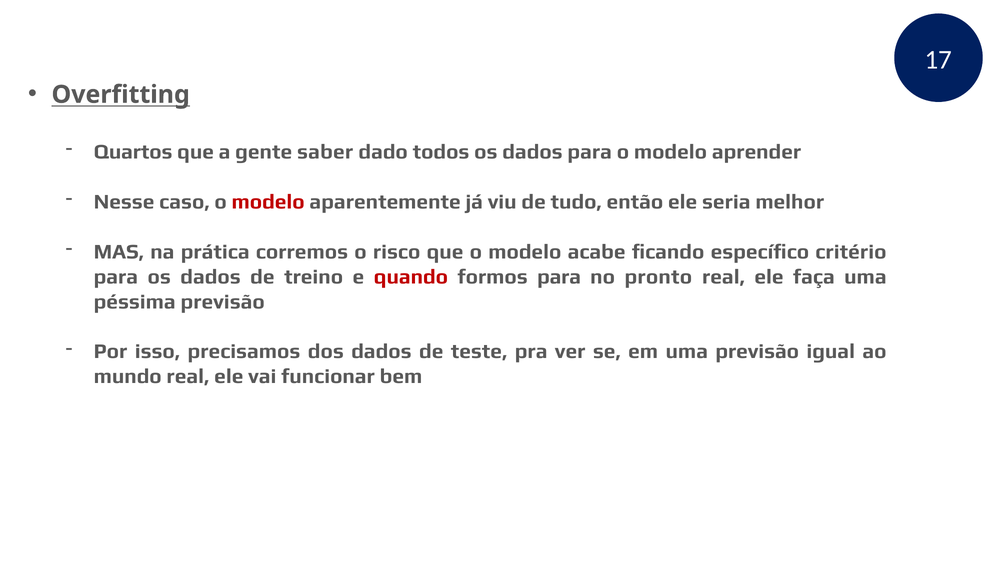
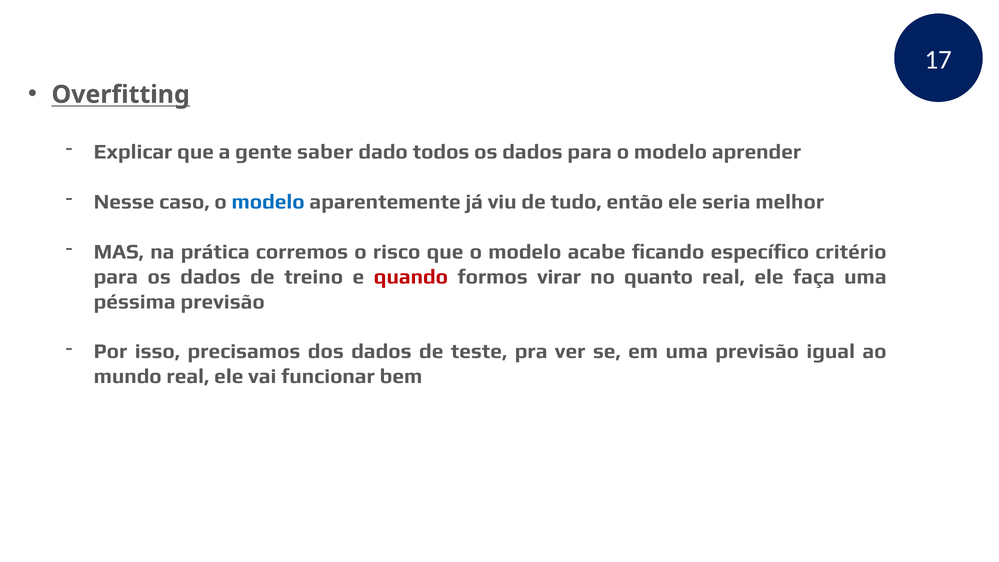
Quartos: Quartos -> Explicar (133, 152)
modelo colour: red -> blue (268, 202)
formos para: para -> virar (559, 277)
pronto: pronto -> quanto (659, 277)
